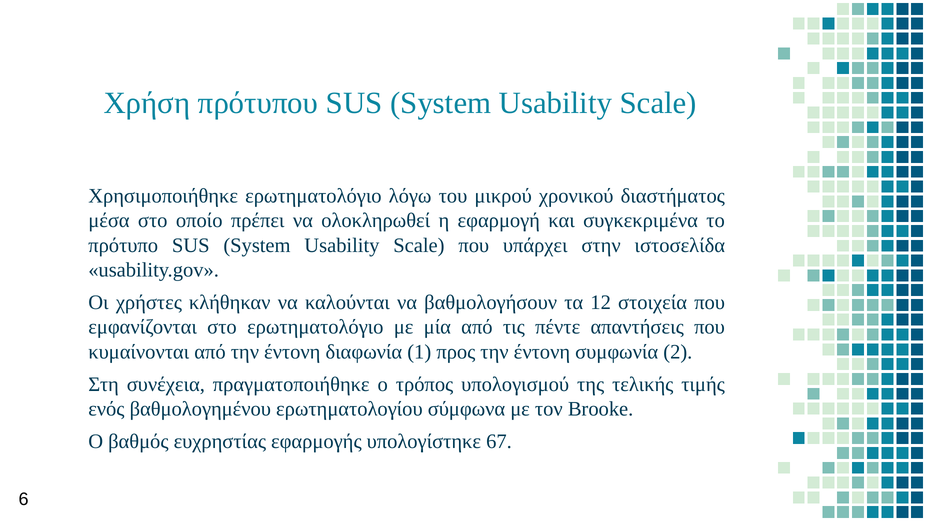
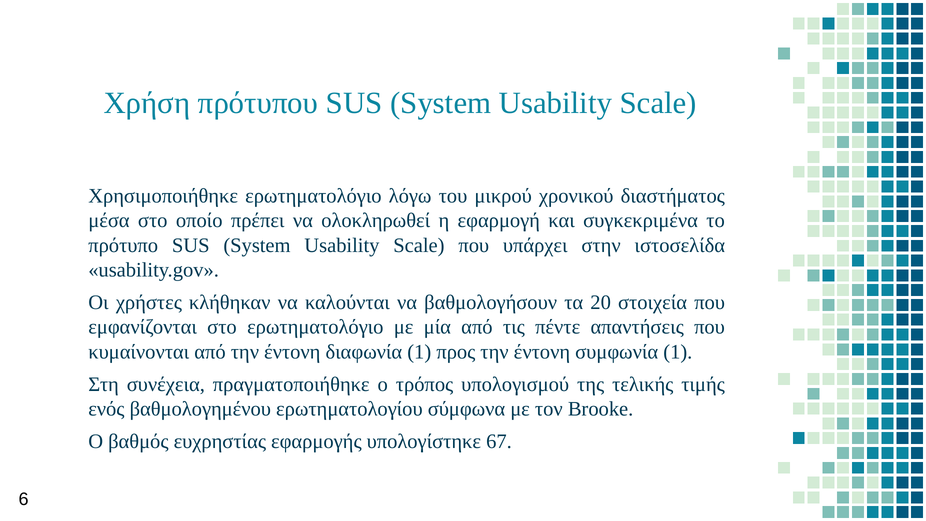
12: 12 -> 20 (601, 302)
συμφωνία 2: 2 -> 1 (678, 352)
